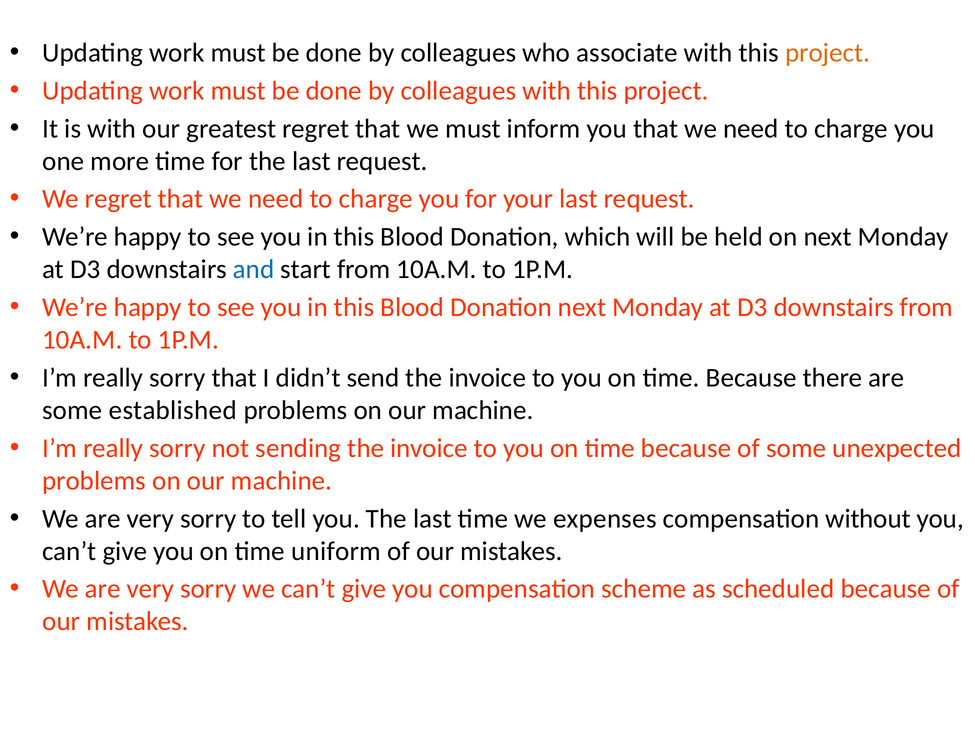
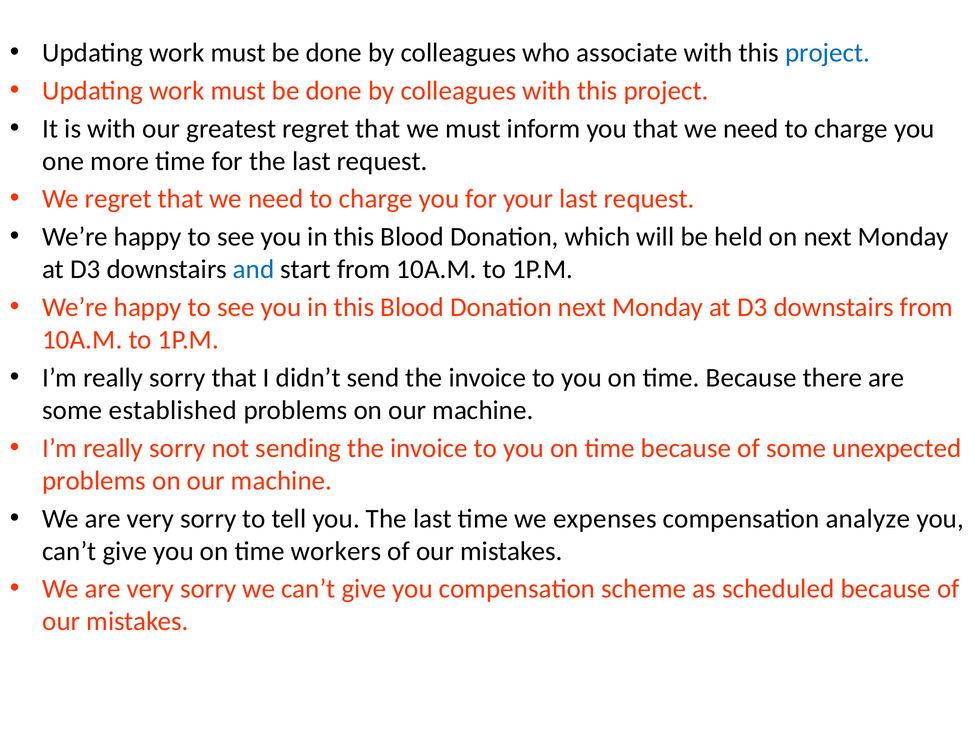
project colour: orange -> blue (828, 53)
without: without -> analyze (868, 519)
uniform: uniform -> workers (336, 551)
